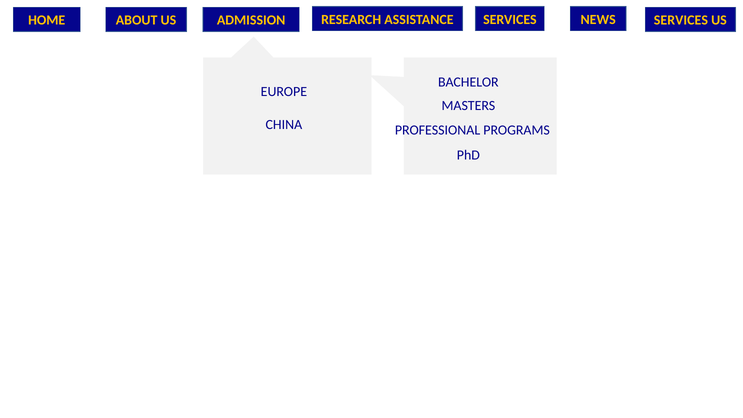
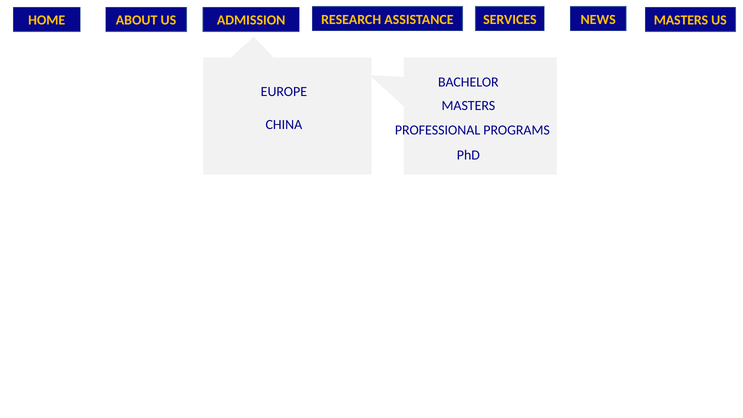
SERVICES SERVICES: SERVICES -> MASTERS (681, 20)
